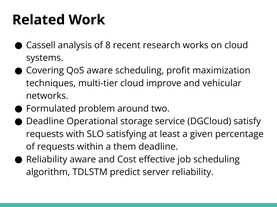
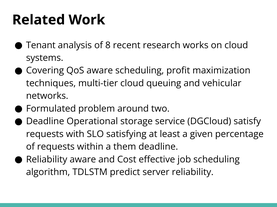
Cassell: Cassell -> Tenant (41, 45)
improve: improve -> queuing (164, 84)
